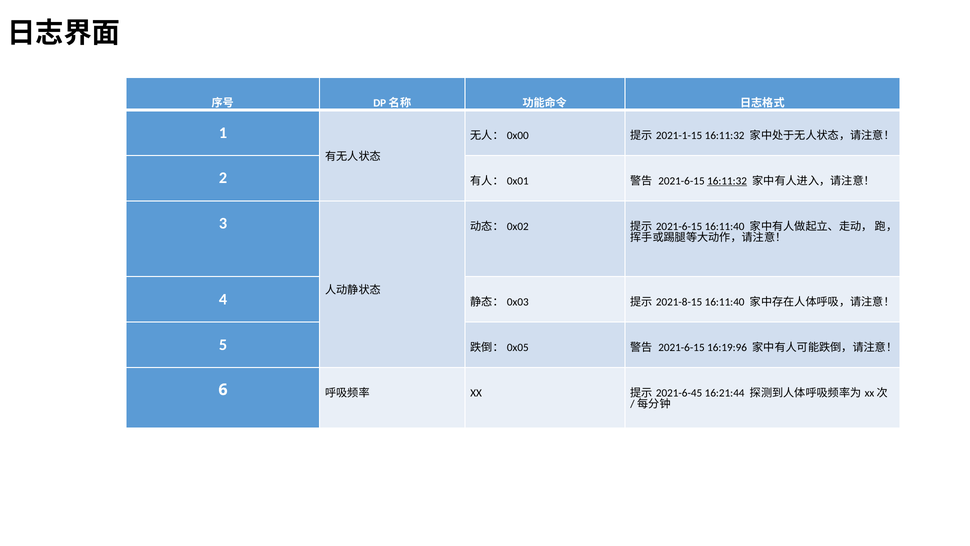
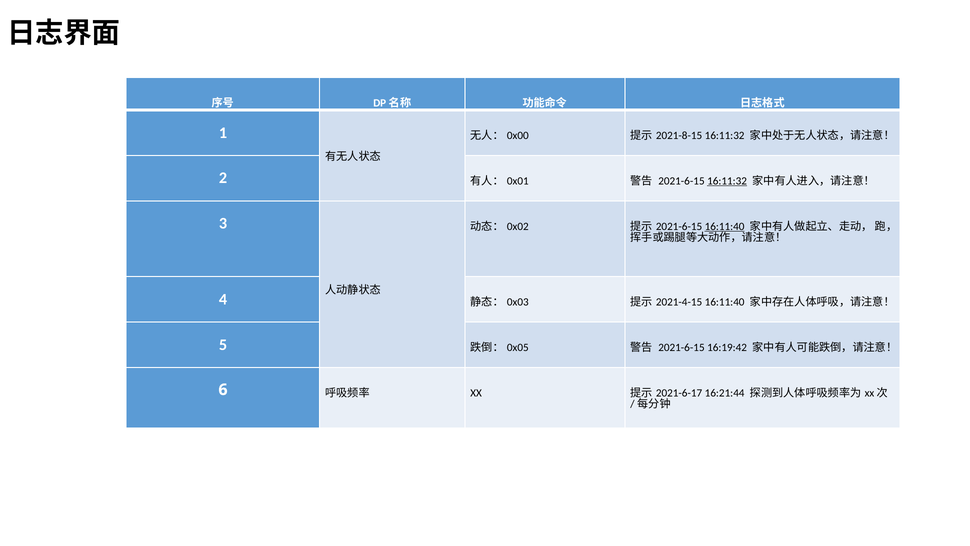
2021-1-15: 2021-1-15 -> 2021-8-15 (679, 135)
16:11:40 underline: none -> present (725, 226)
2021-8-15: 2021-8-15 -> 2021-4-15 (679, 302)
16:19:96: 16:19:96 -> 16:19:42 (727, 347)
2021-6-45: 2021-6-45 -> 2021-6-17 (679, 393)
